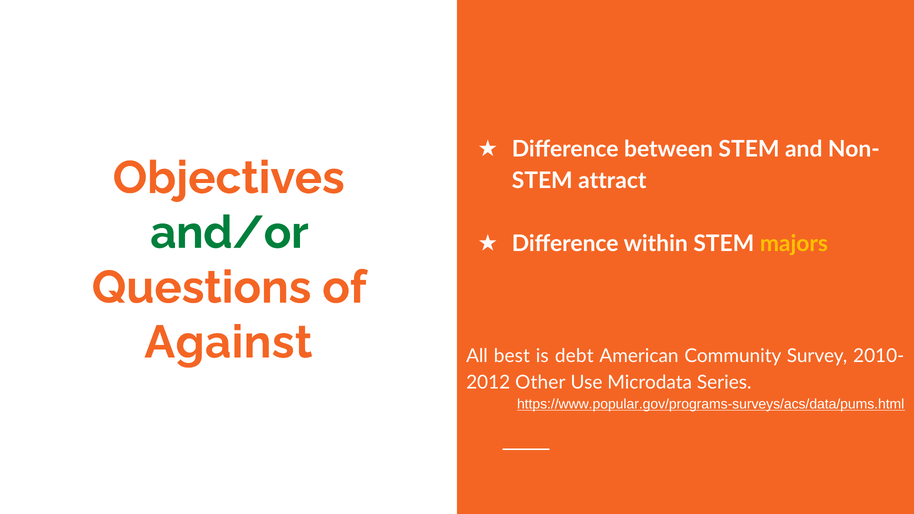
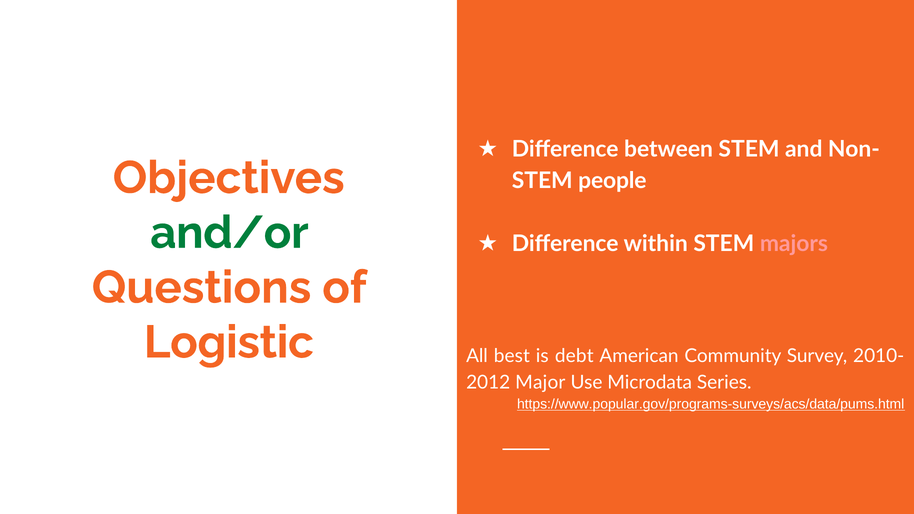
attract: attract -> people (612, 181)
majors colour: yellow -> pink (794, 244)
Against: Against -> Logistic (229, 342)
Other: Other -> Major (540, 382)
